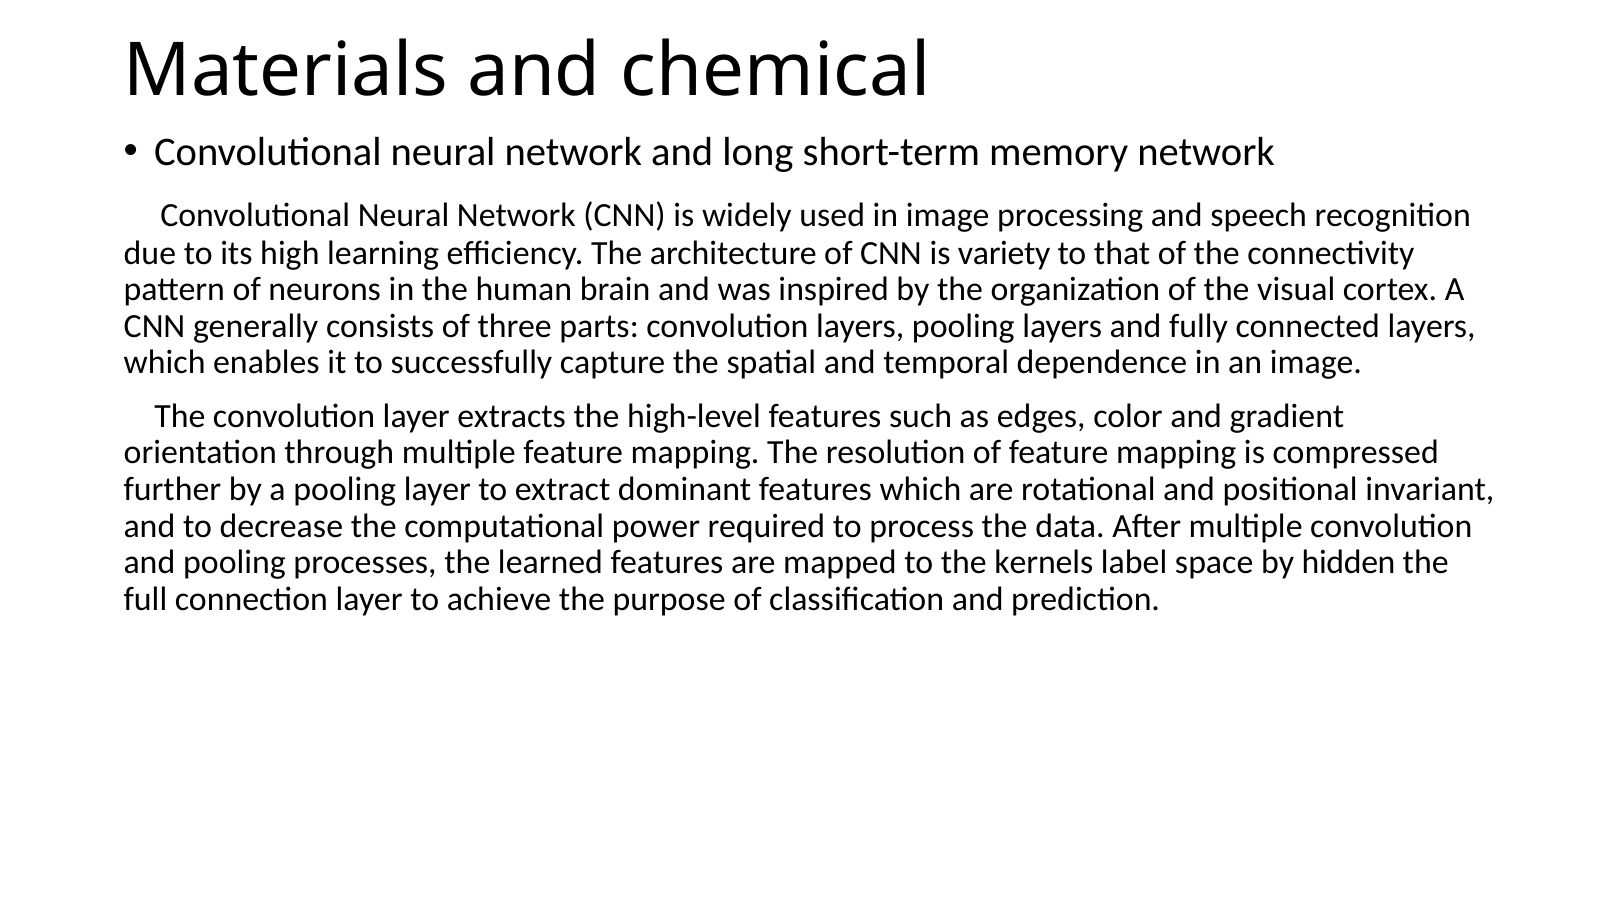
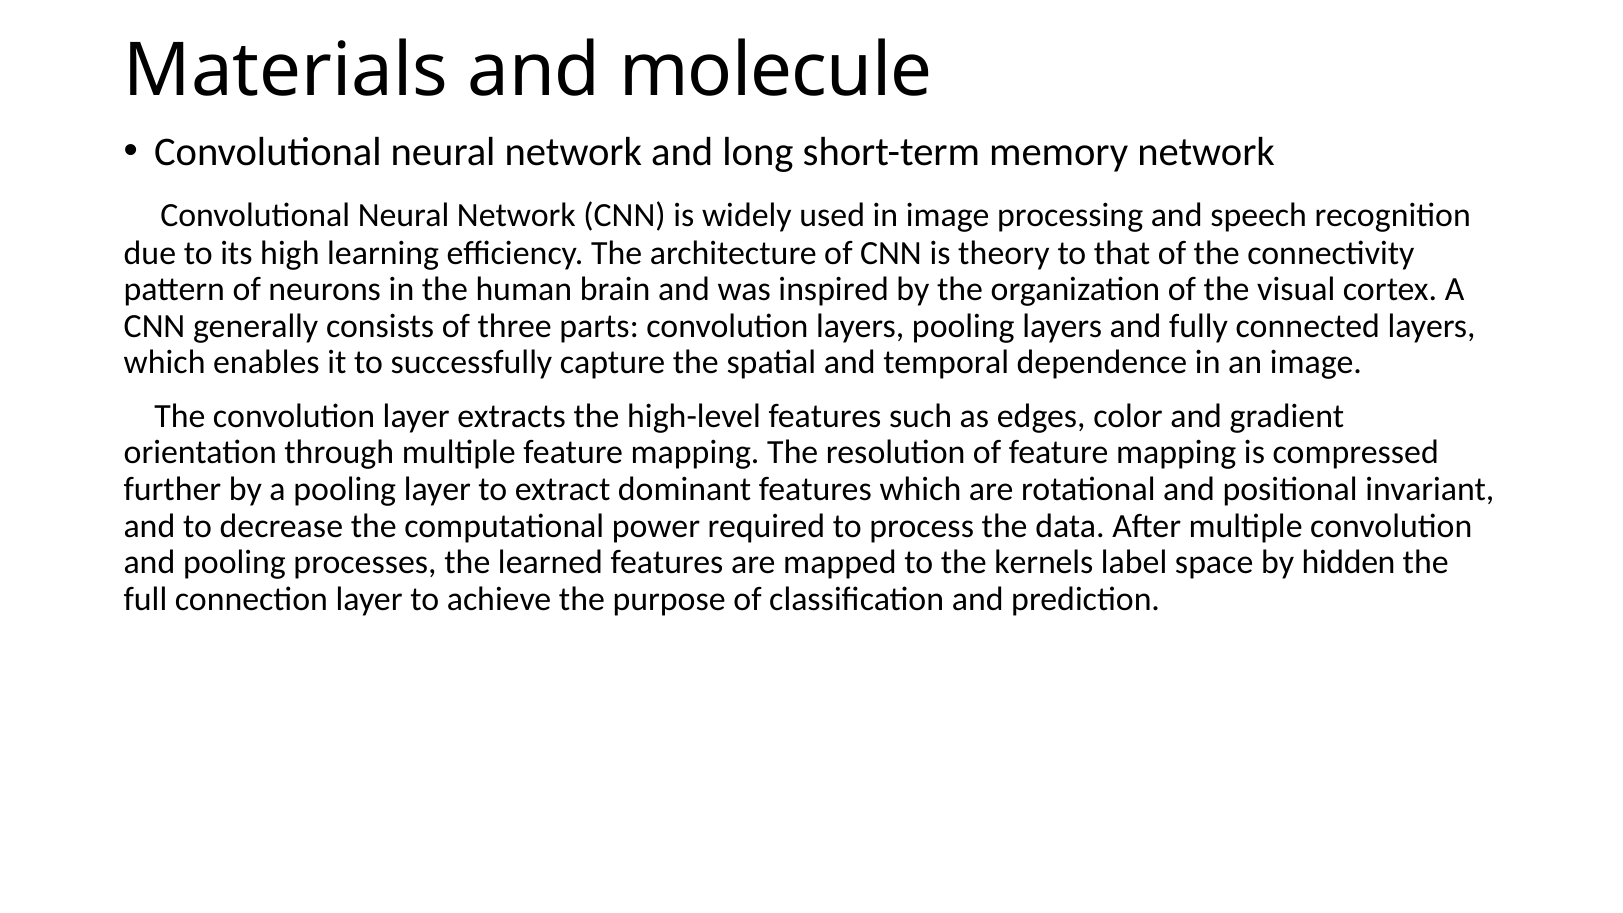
chemical: chemical -> molecule (776, 71)
variety: variety -> theory (1004, 253)
